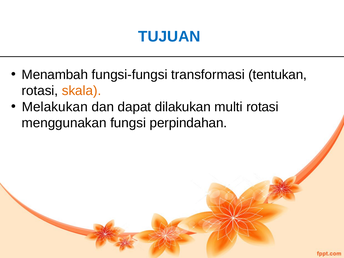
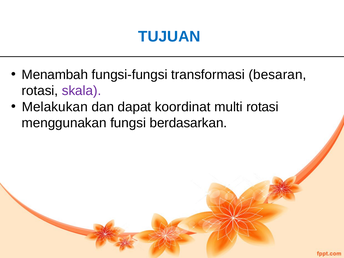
tentukan: tentukan -> besaran (277, 75)
skala colour: orange -> purple (82, 91)
dilakukan: dilakukan -> koordinat (183, 107)
perpindahan: perpindahan -> berdasarkan (188, 123)
